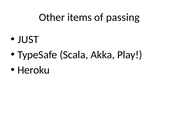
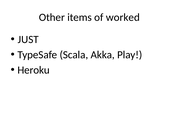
passing: passing -> worked (123, 17)
